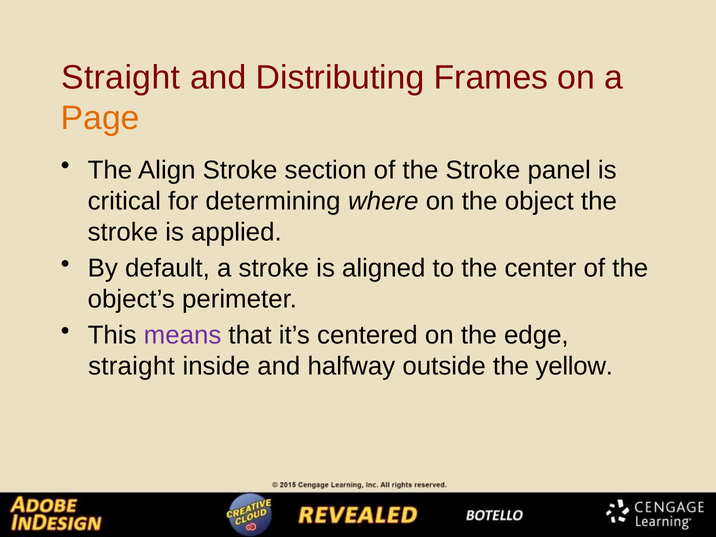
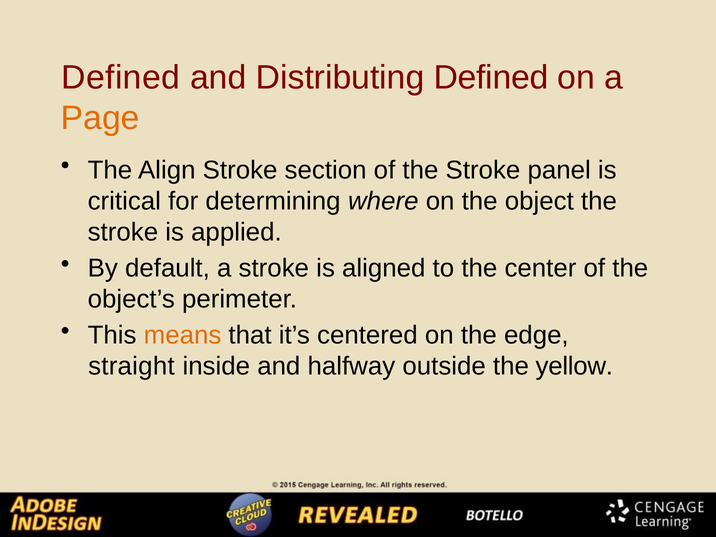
Straight: Straight -> Defined (121, 78)
Distributing Frames: Frames -> Defined (491, 78)
means colour: purple -> orange (183, 335)
